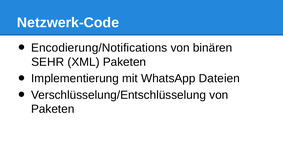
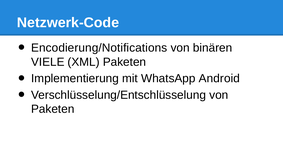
SEHR: SEHR -> VIELE (48, 62)
Dateien: Dateien -> Android (219, 79)
